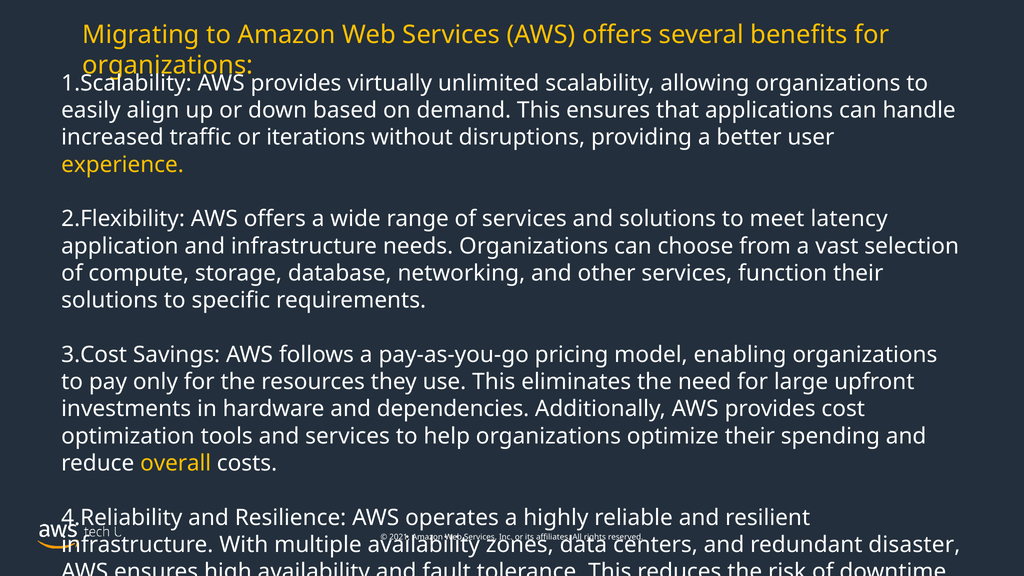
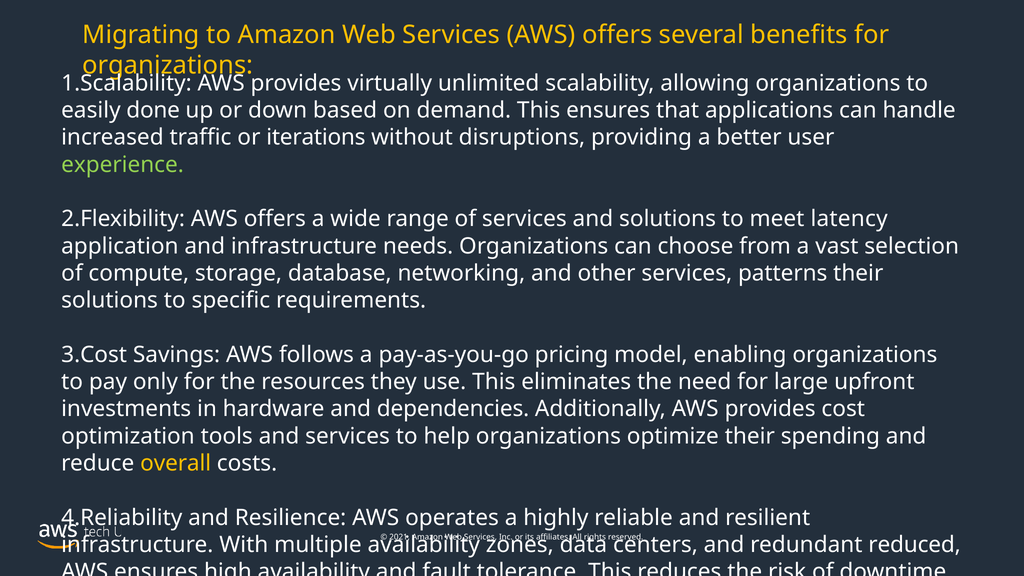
align: align -> done (153, 110)
experience colour: yellow -> light green (123, 165)
function: function -> patterns (783, 273)
disaster: disaster -> reduced (915, 545)
